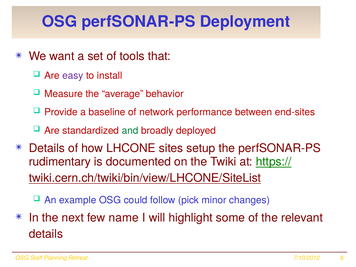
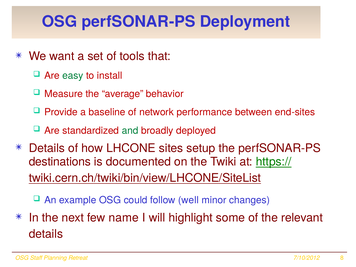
easy colour: purple -> green (73, 76)
rudimentary: rudimentary -> destinations (60, 162)
pick: pick -> well (188, 200)
